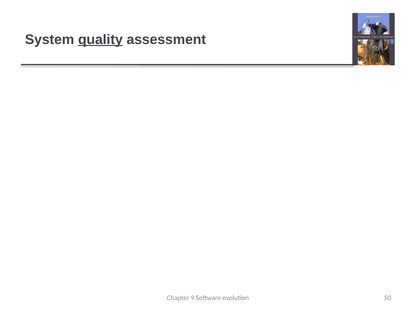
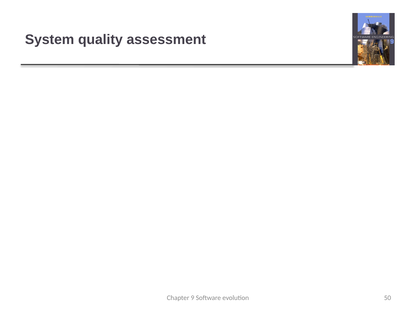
quality underline: present -> none (100, 39)
